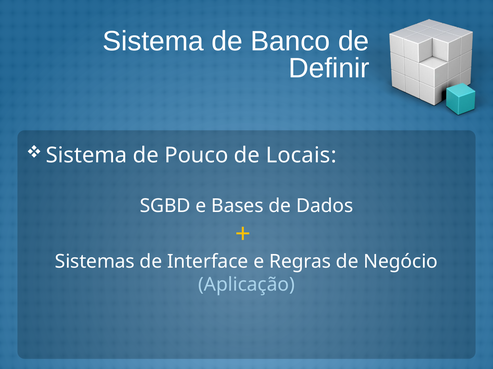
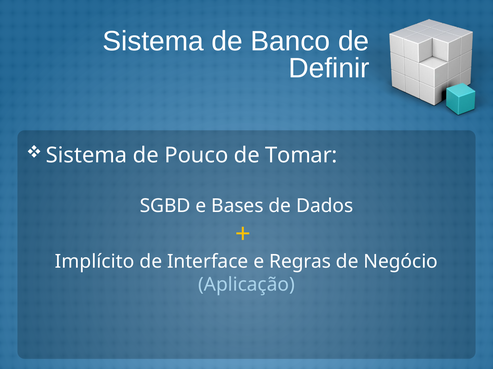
Locais: Locais -> Tomar (301, 155)
Sistemas: Sistemas -> Implícito (95, 262)
